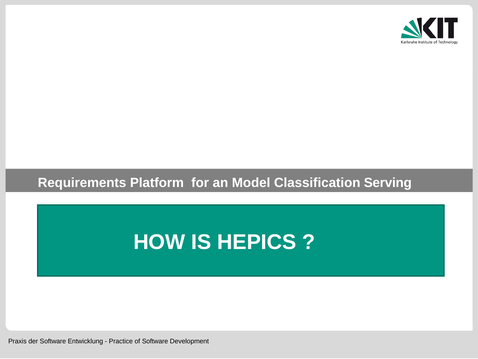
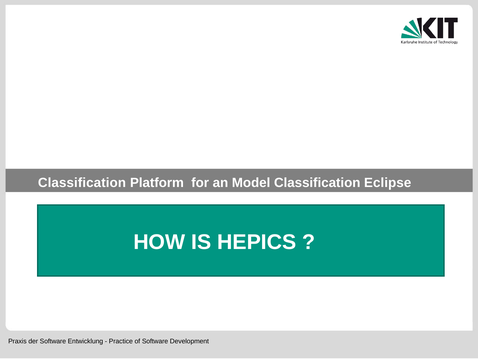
Requirements: Requirements -> Classification (82, 183)
Serving: Serving -> Eclipse (388, 183)
